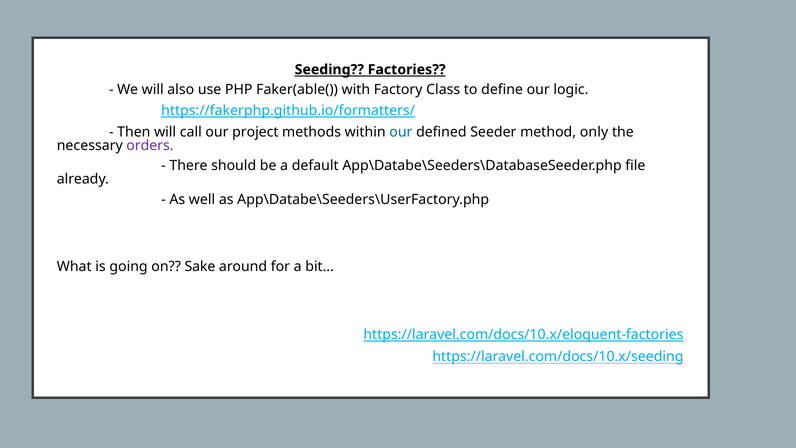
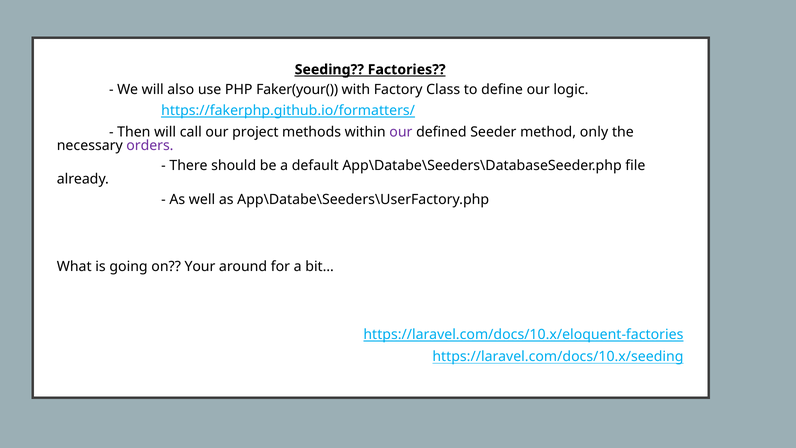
Faker(able(: Faker(able( -> Faker(your( (297, 90)
our colour: blue -> purple (401, 132)
Sake: Sake -> Your (200, 267)
